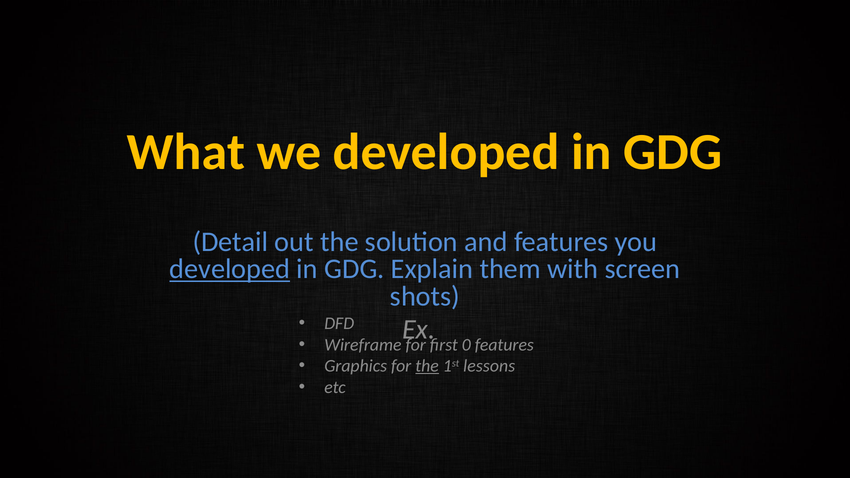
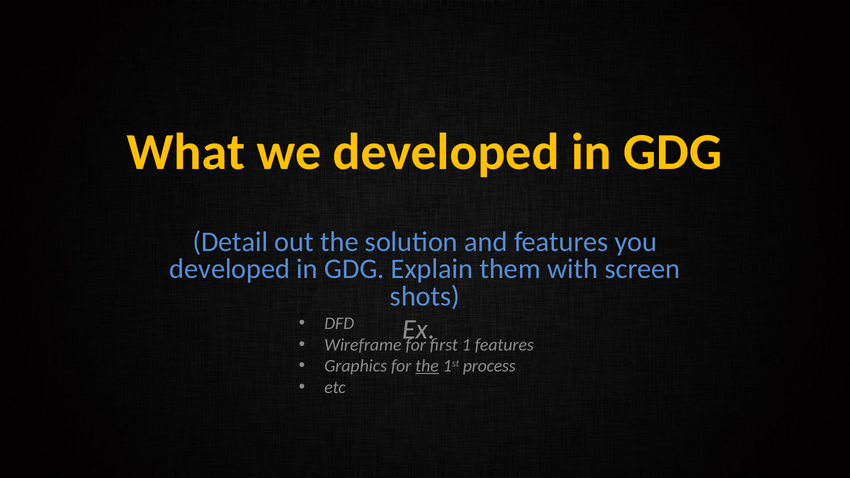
developed underline: present -> none (230, 269)
0: 0 -> 1 (466, 345)
lessons: lessons -> process (489, 366)
